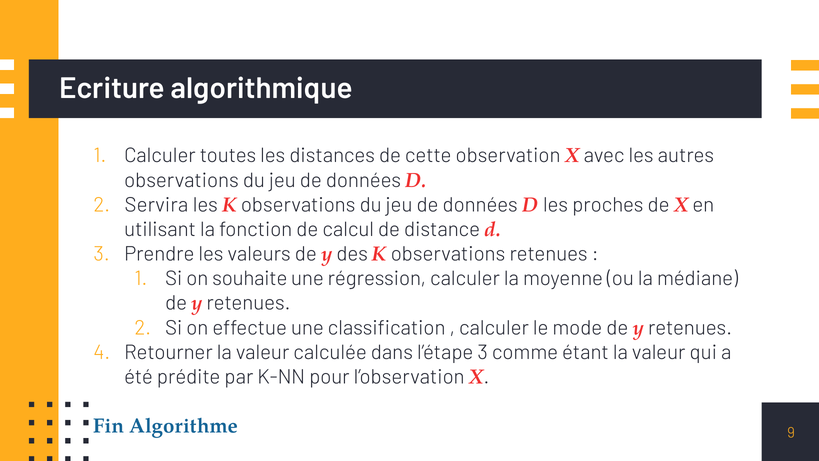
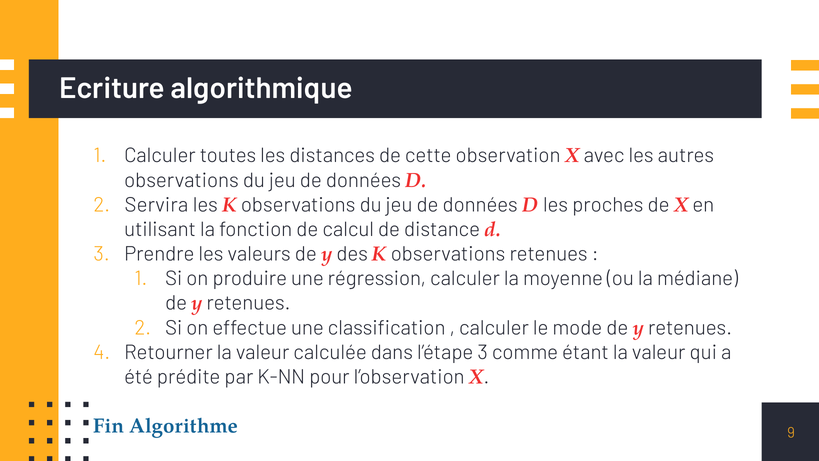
souhaite: souhaite -> produire (250, 278)
